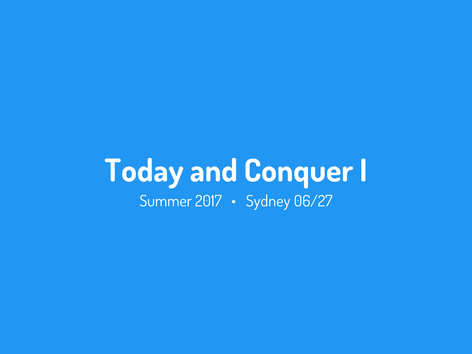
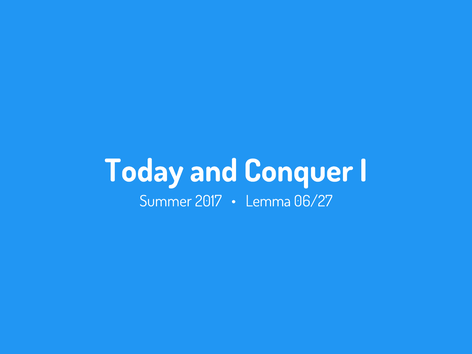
Sydney: Sydney -> Lemma (268, 201)
